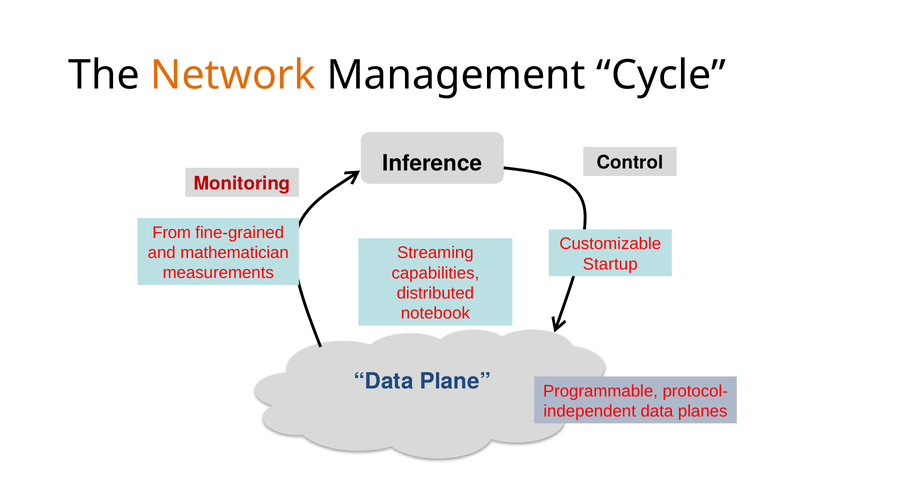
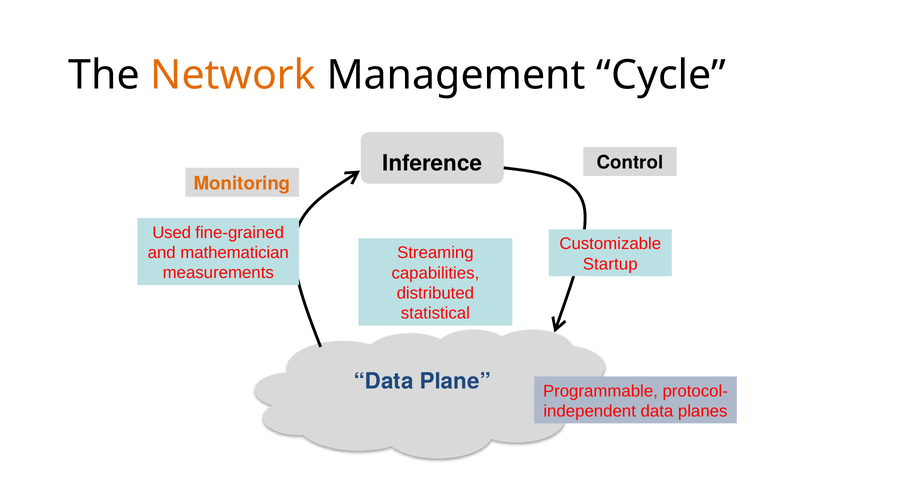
Monitoring colour: red -> orange (242, 184)
From: From -> Used (172, 233)
notebook: notebook -> statistical (435, 314)
